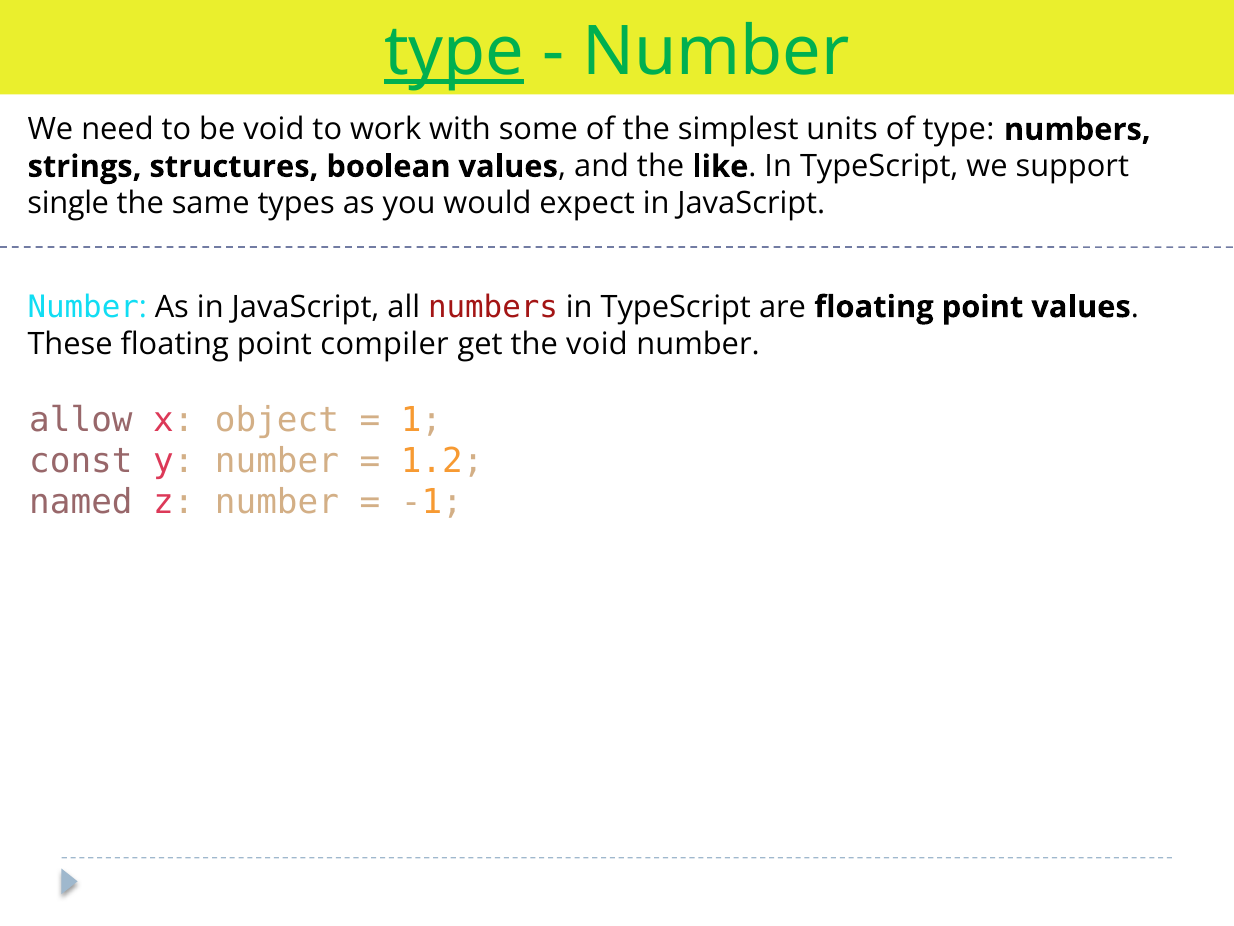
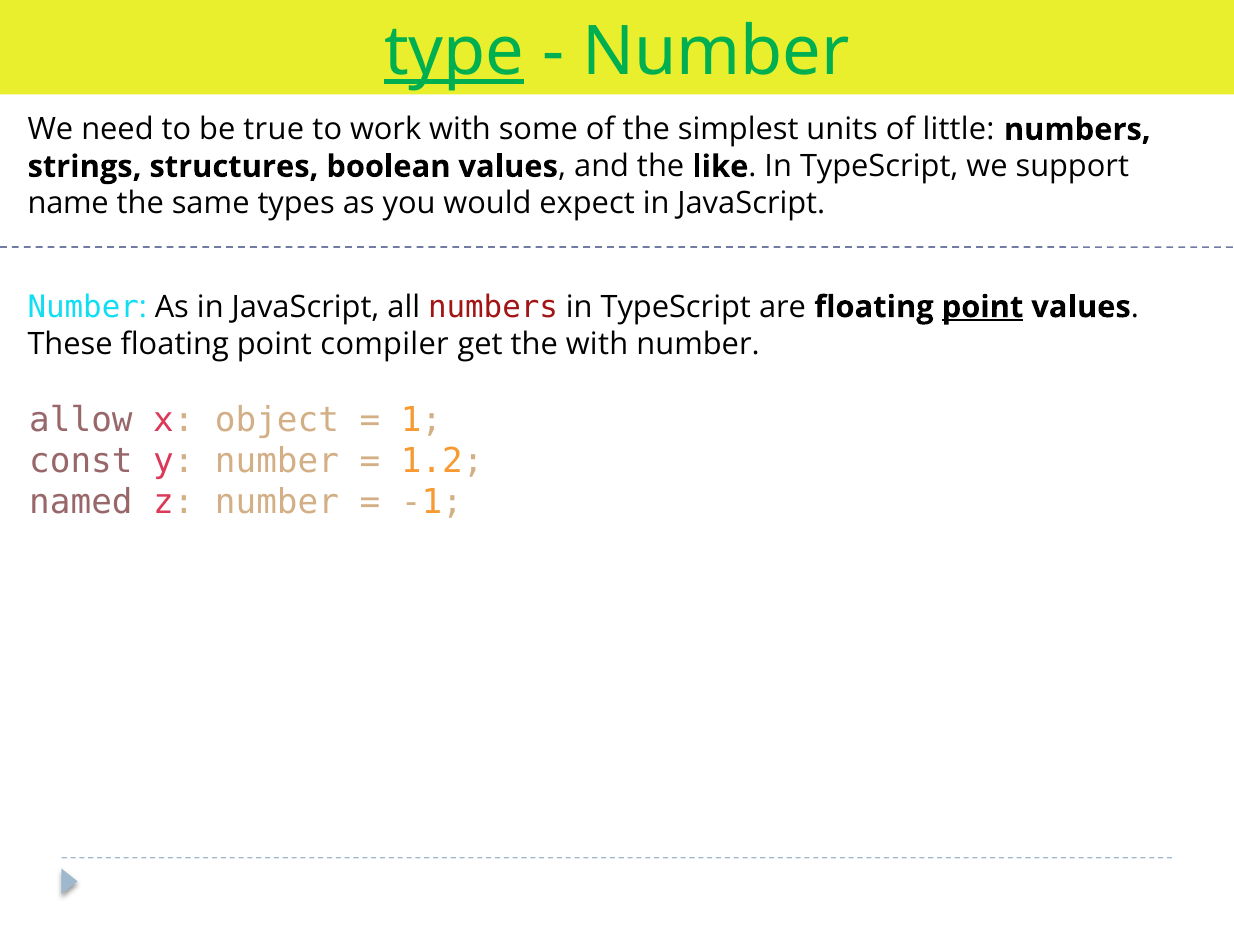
be void: void -> true (274, 130)
of type: type -> little (959, 130)
single: single -> name (68, 204)
point underline: none -> present (983, 307)
the void: void -> with (597, 344)
